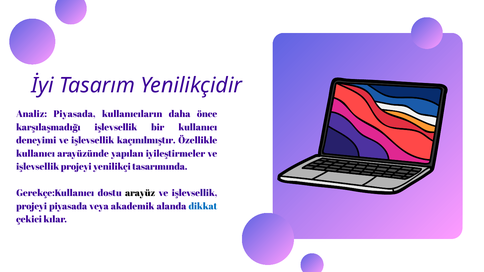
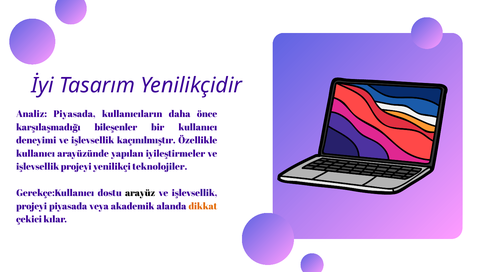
karşılaşmadığı işlevsellik: işlevsellik -> bileşenler (116, 127)
tasarımında: tasarımında -> teknolojiler (160, 167)
dikkat colour: blue -> orange (203, 206)
